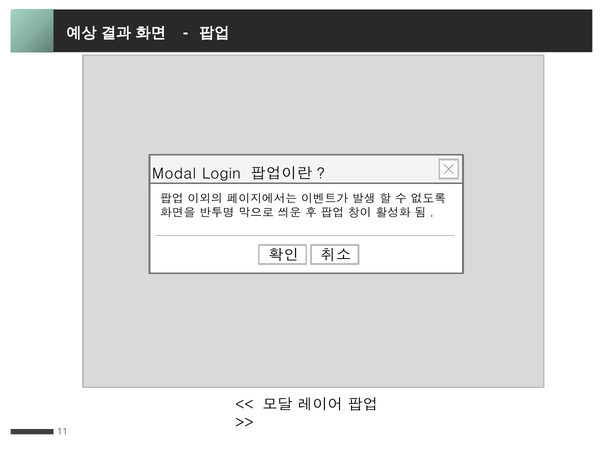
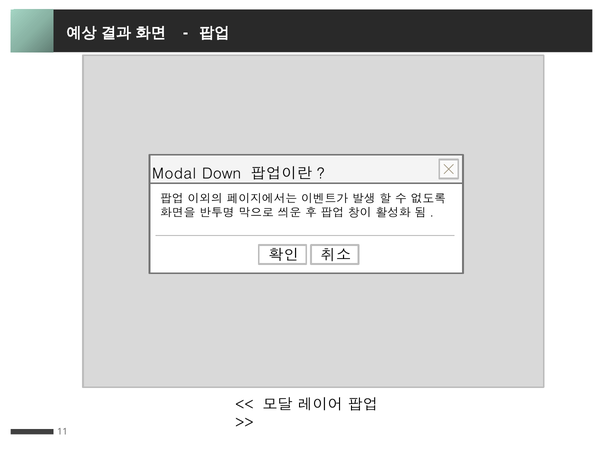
Login: Login -> Down (222, 174)
